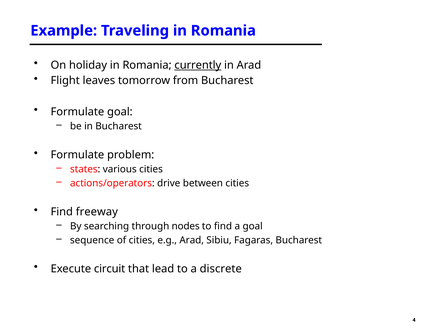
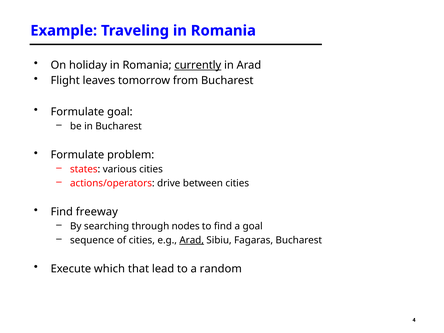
Arad underline: none -> present (192, 240)
circuit: circuit -> which (110, 269)
discrete: discrete -> random (221, 269)
